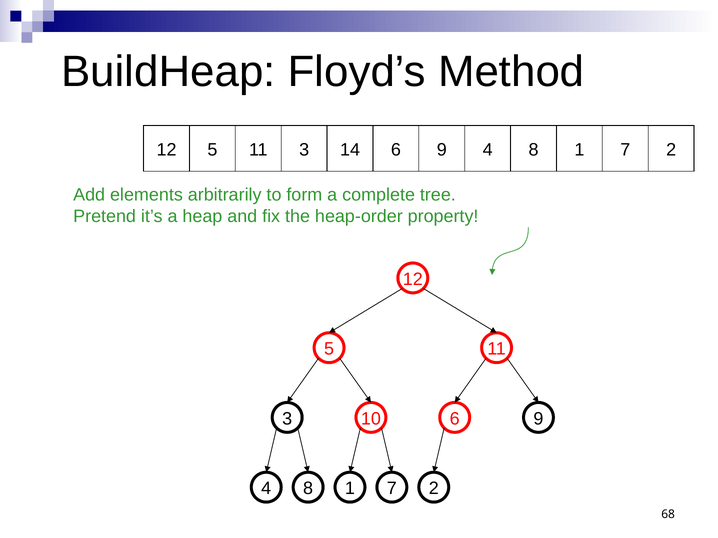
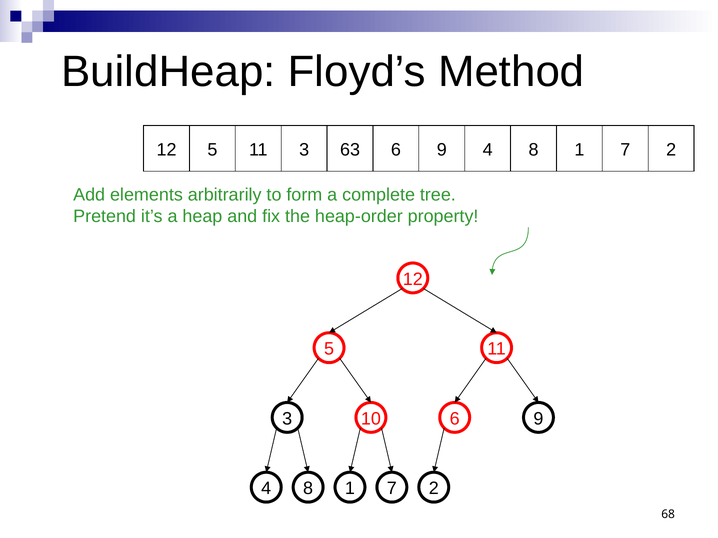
14: 14 -> 63 (350, 150)
